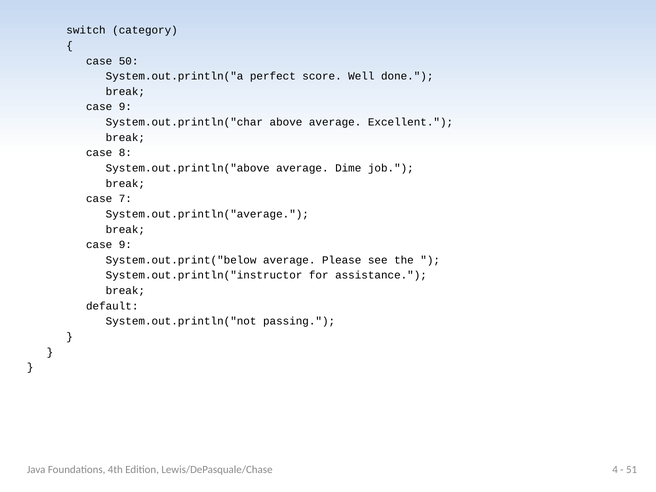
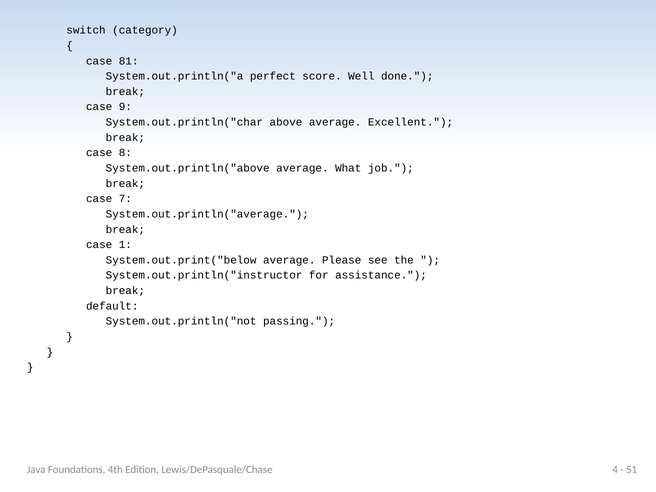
50: 50 -> 81 (129, 61)
Dime: Dime -> What (348, 168)
9: 9 -> 1 (125, 245)
